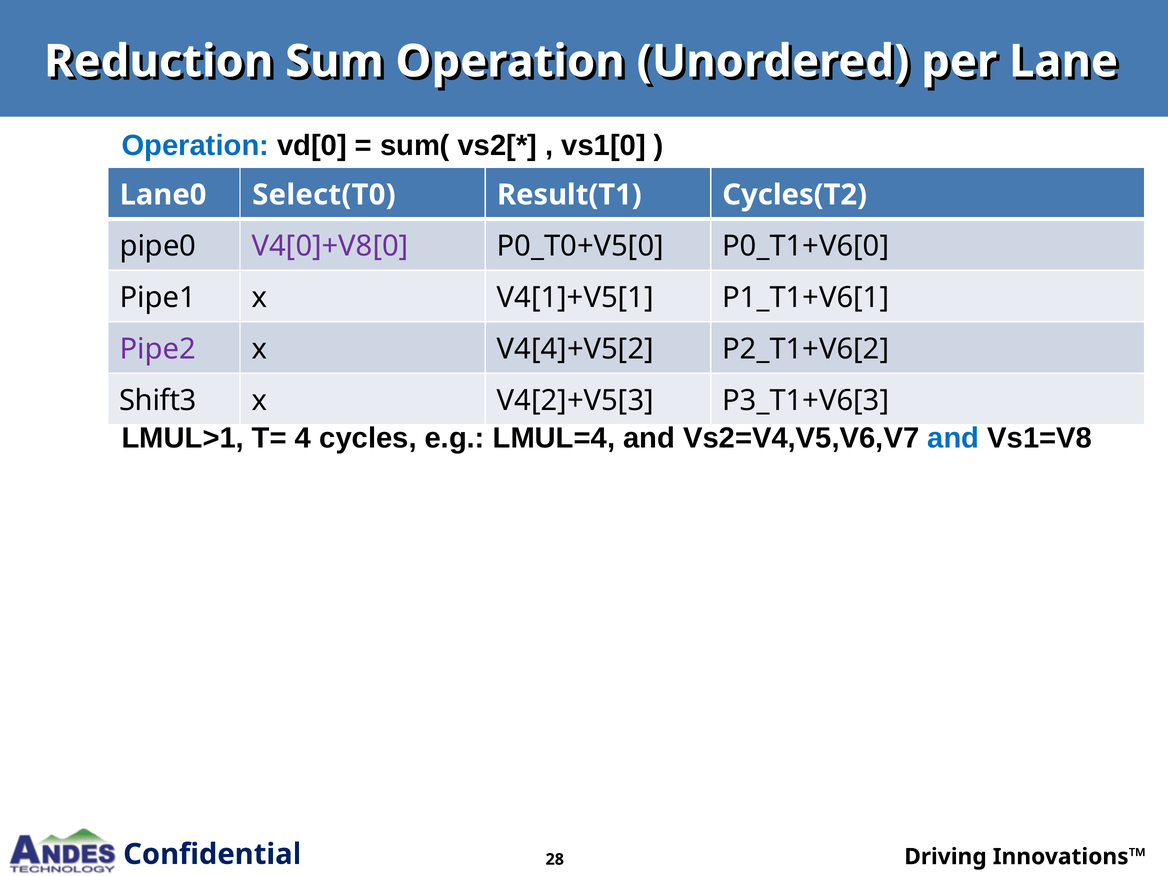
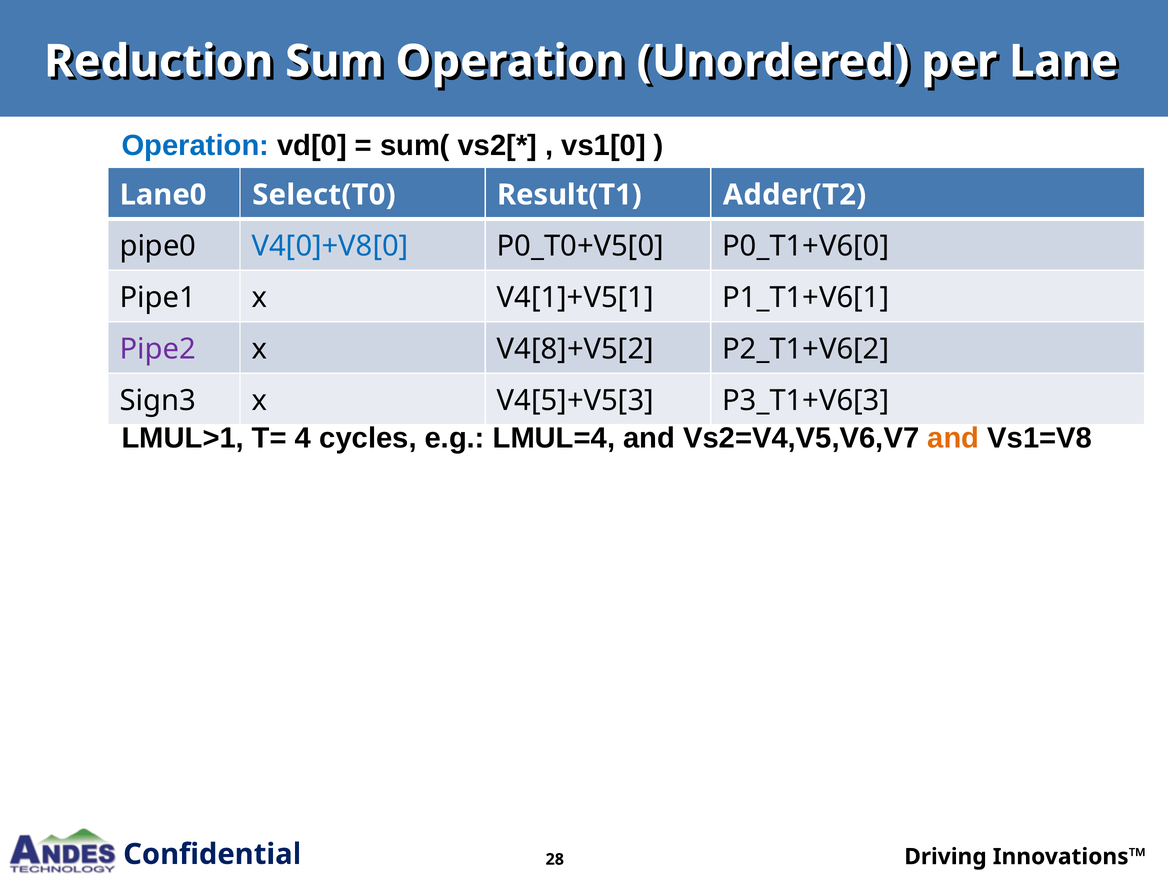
Cycles(T2: Cycles(T2 -> Adder(T2 (795, 195)
V4[0]+V8[0 colour: purple -> blue (330, 246)
V4[4]+V5[2: V4[4]+V5[2 -> V4[8]+V5[2 (575, 349)
Shift3: Shift3 -> Sign3 (158, 401)
V4[2]+V5[3: V4[2]+V5[3 -> V4[5]+V5[3 (575, 401)
and colour: blue -> orange (953, 438)
